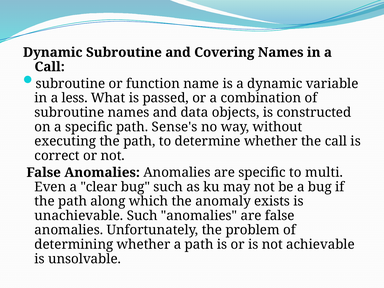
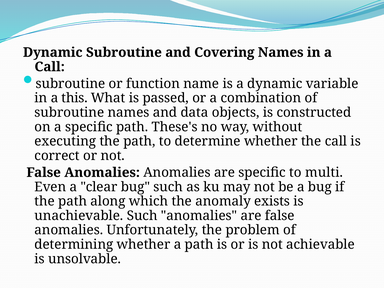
less: less -> this (75, 98)
Sense's: Sense's -> These's (175, 127)
